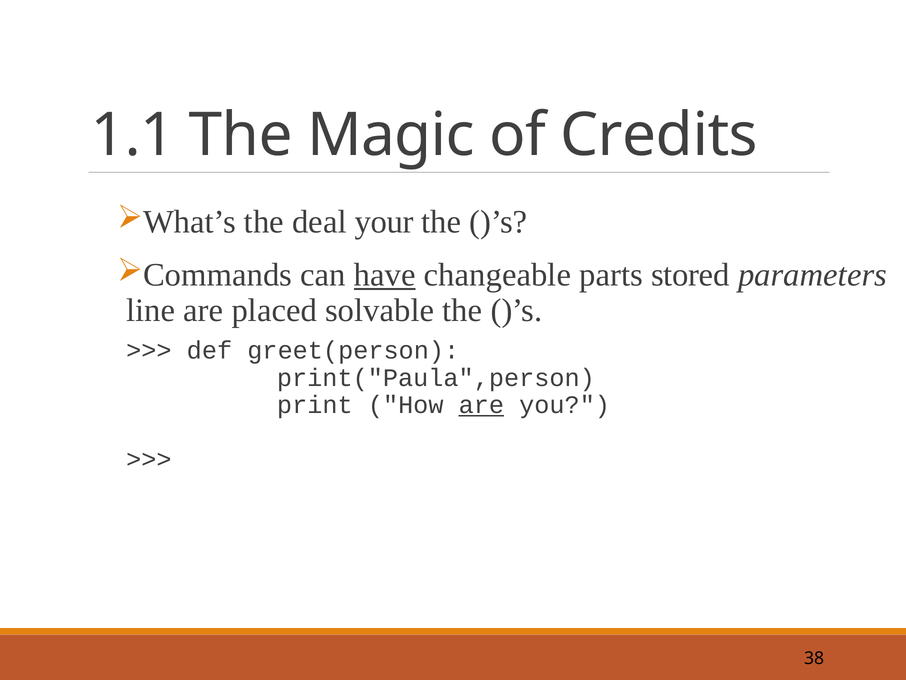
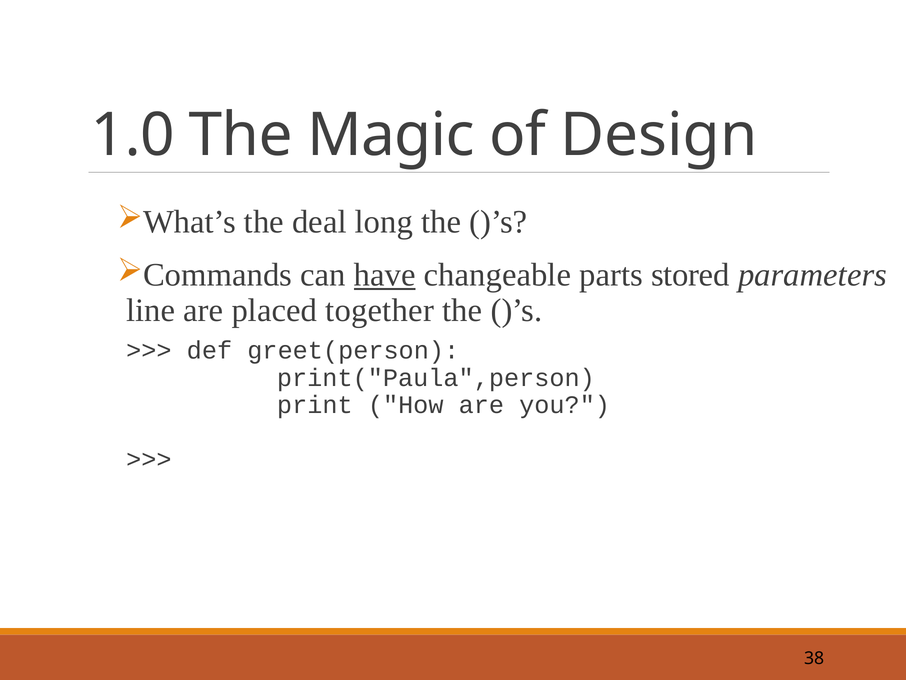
1.1: 1.1 -> 1.0 (133, 135)
Credits: Credits -> Design (659, 135)
your: your -> long (384, 222)
solvable: solvable -> together (380, 310)
are underline: present -> none (481, 405)
